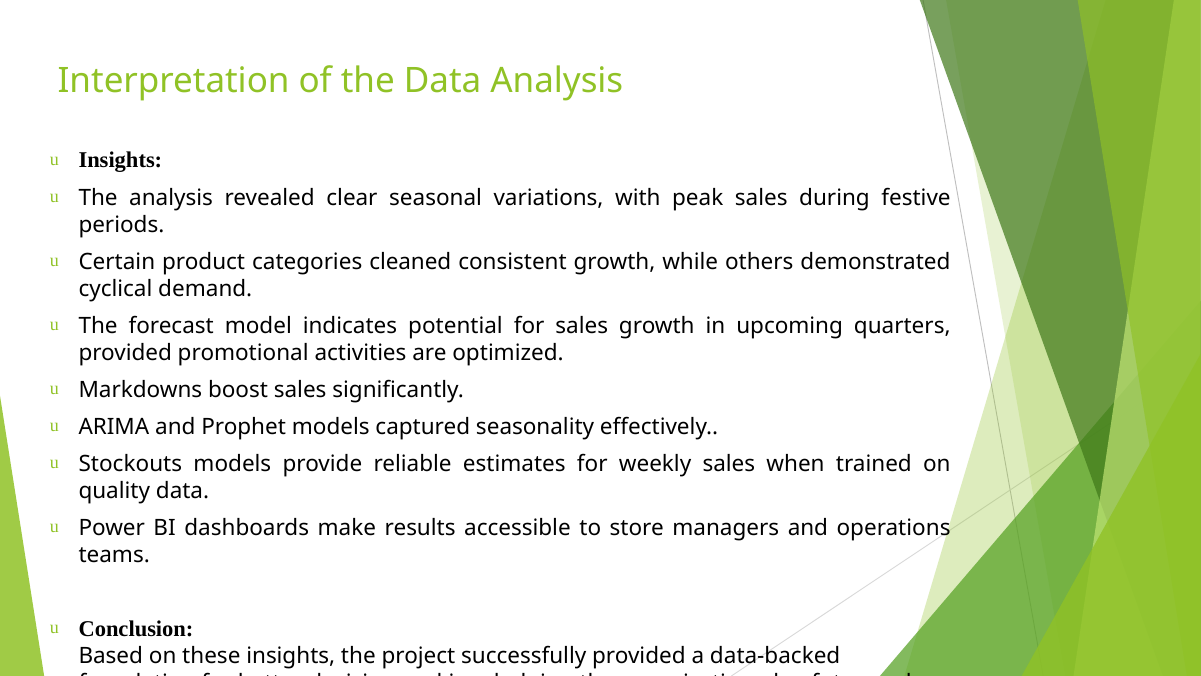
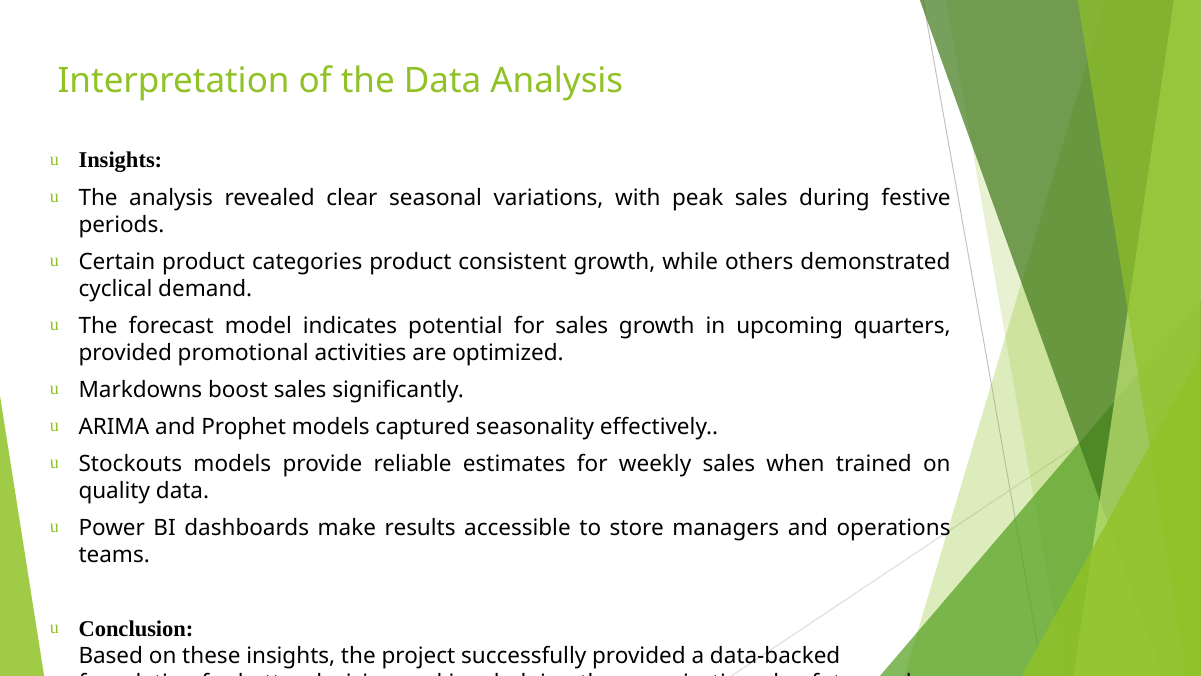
categories cleaned: cleaned -> product (410, 262)
